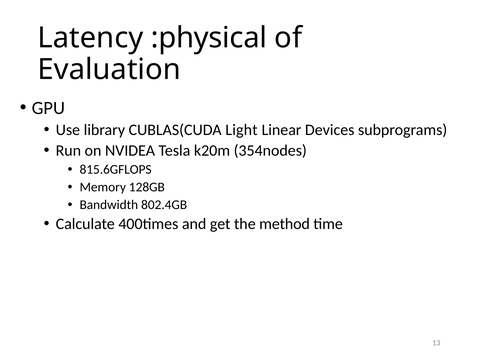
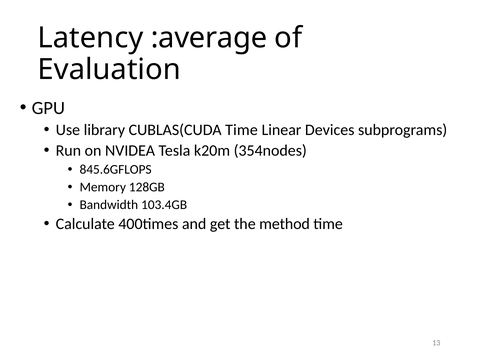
:physical: :physical -> :average (209, 38)
CUBLAS(CUDA Light: Light -> Time (241, 130)
815.6GFLOPS: 815.6GFLOPS -> 845.6GFLOPS (116, 169)
802.4GB: 802.4GB -> 103.4GB (164, 205)
